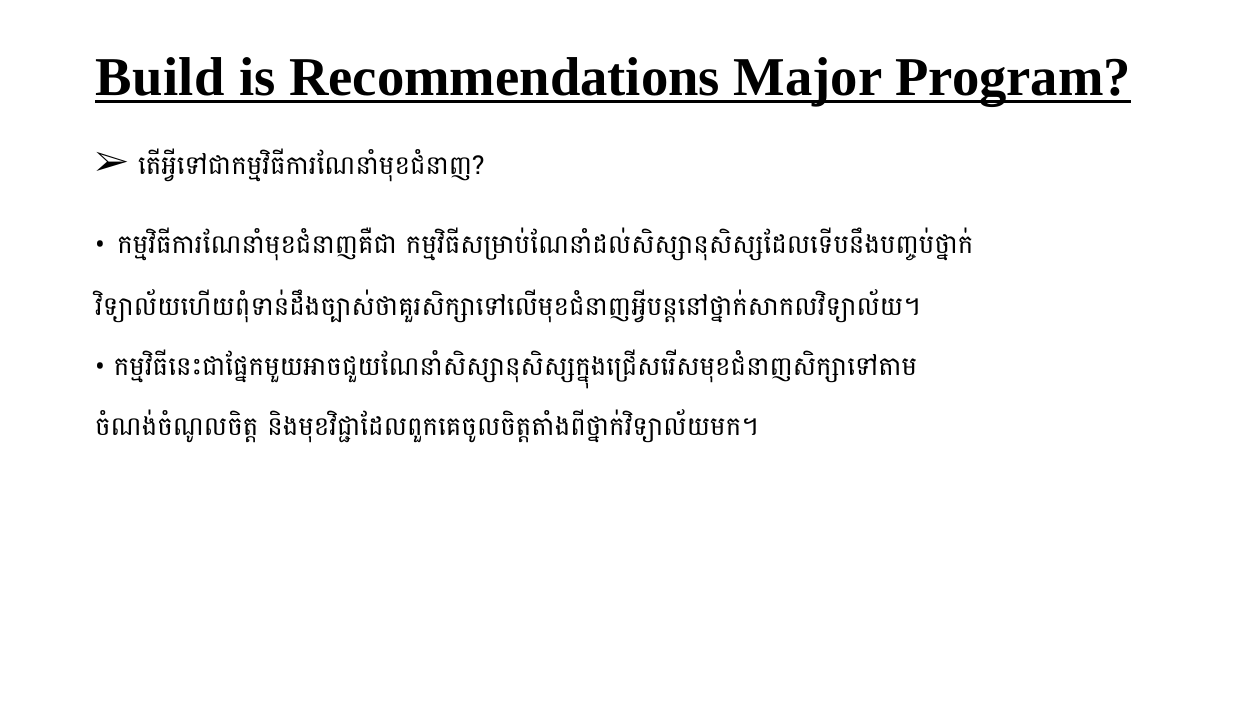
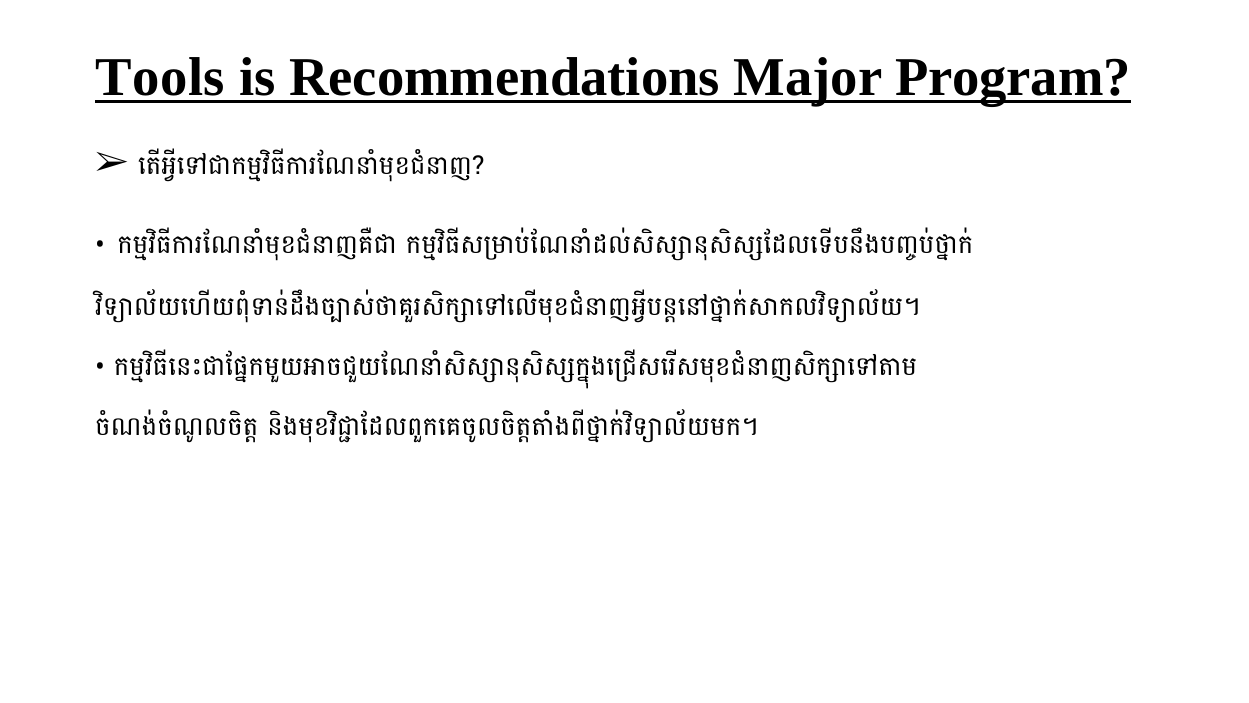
Build: Build -> Tools (160, 77)
